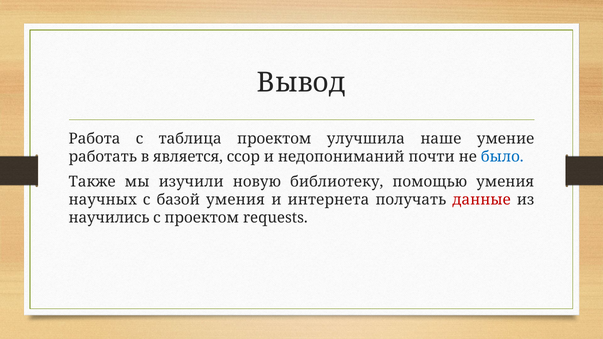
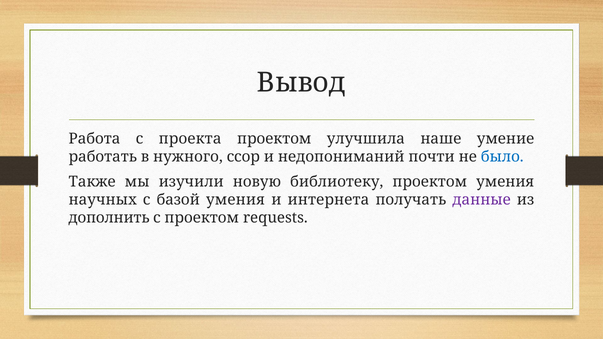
таблица: таблица -> проекта (190, 139)
является: является -> нужного (188, 157)
библиотеку помощью: помощью -> проектом (430, 182)
данные colour: red -> purple (482, 200)
научились: научились -> дополнить (109, 218)
